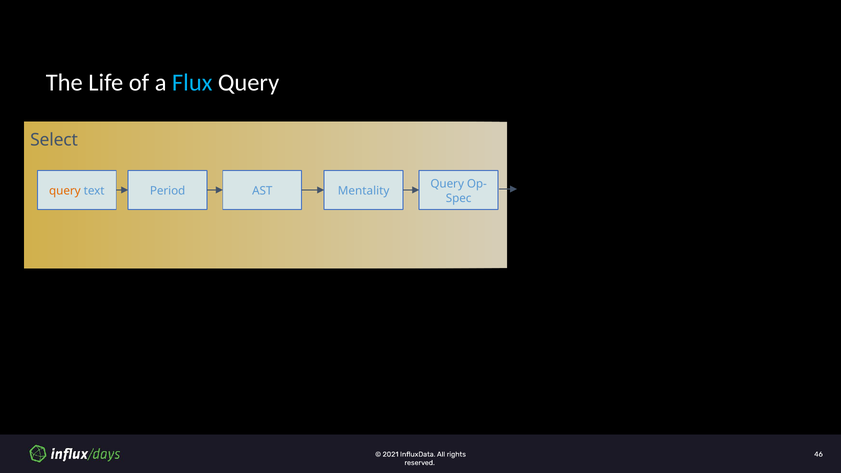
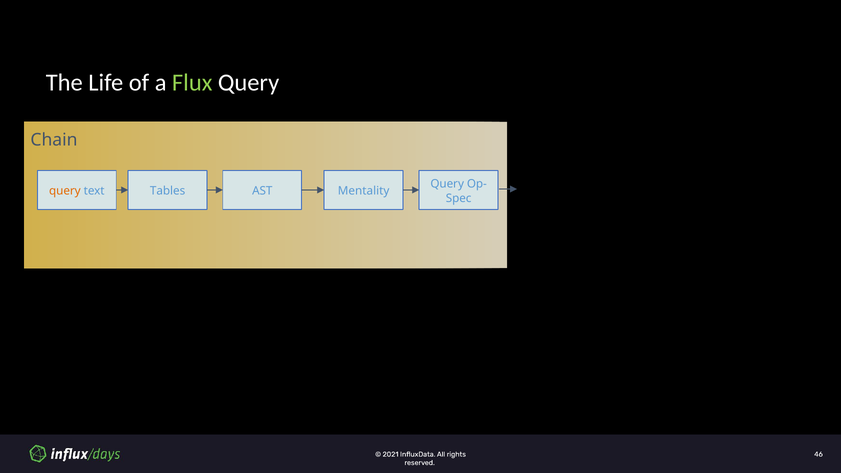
Flux colour: light blue -> light green (192, 83)
Select: Select -> Chain (54, 140)
Period: Period -> Tables (168, 191)
